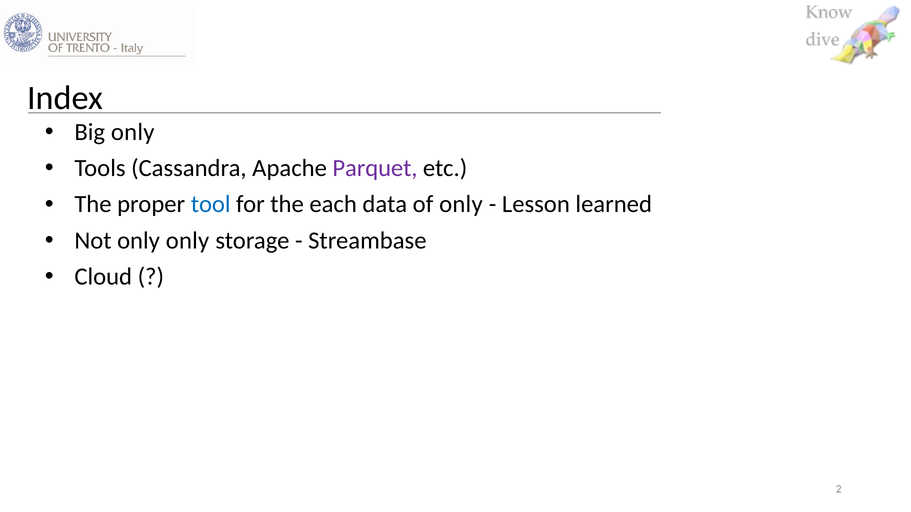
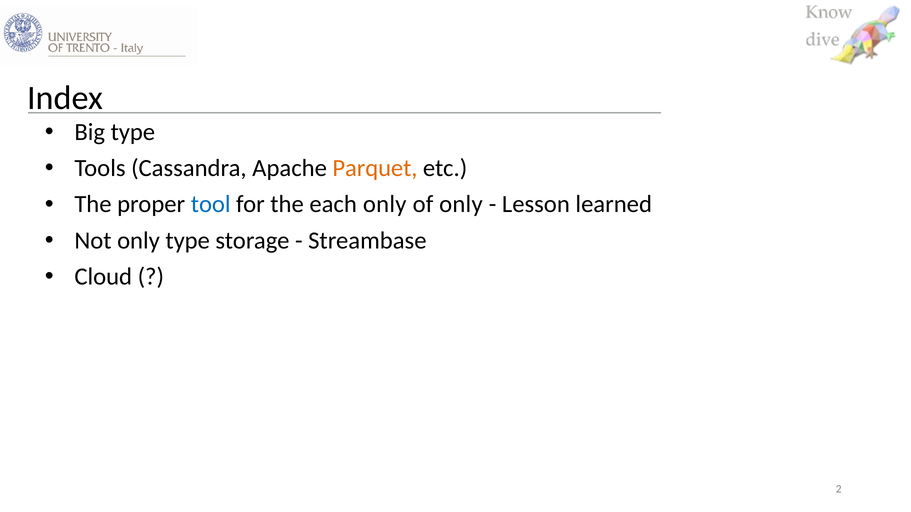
Big only: only -> type (133, 132)
Parquet colour: purple -> orange (375, 168)
each data: data -> only (385, 204)
only only: only -> type (188, 241)
